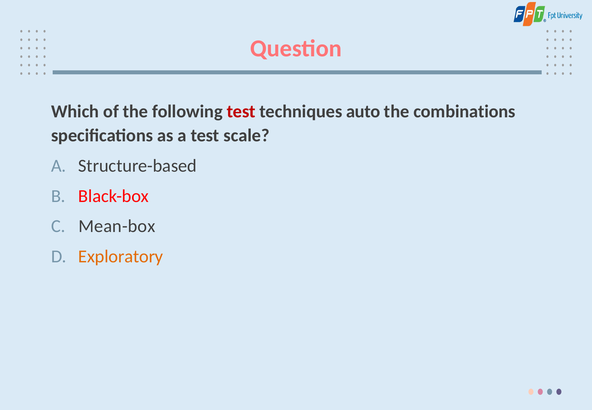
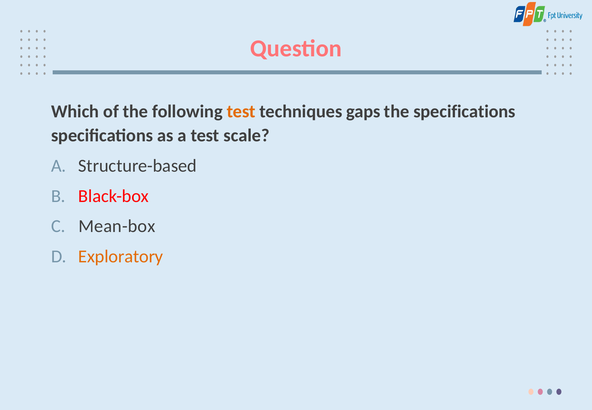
test colour: red -> orange (241, 111)
auto: auto -> gaps (363, 111)
the combinations: combinations -> specifications (464, 111)
